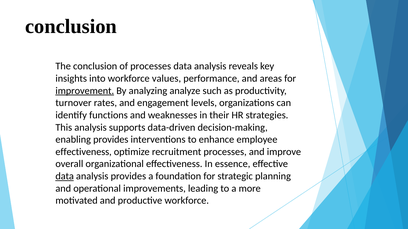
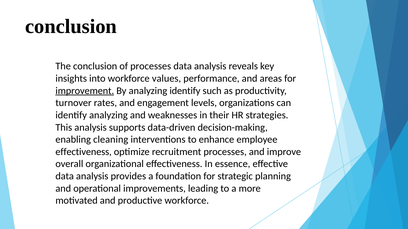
analyzing analyze: analyze -> identify (185, 91)
identify functions: functions -> analyzing (108, 115)
enabling provides: provides -> cleaning (111, 140)
data underline: present -> none (65, 177)
